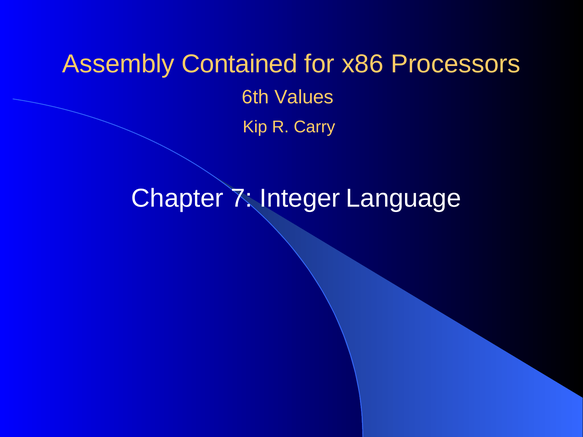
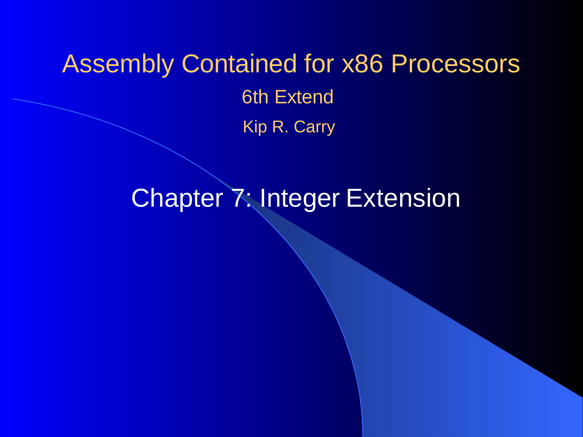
Values: Values -> Extend (304, 97)
Language: Language -> Extension (403, 199)
